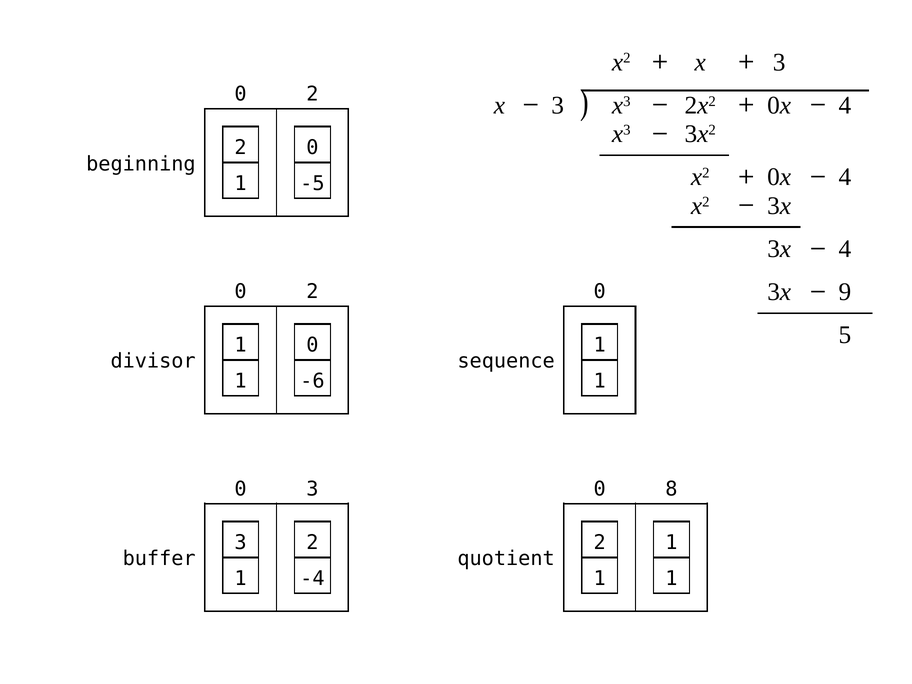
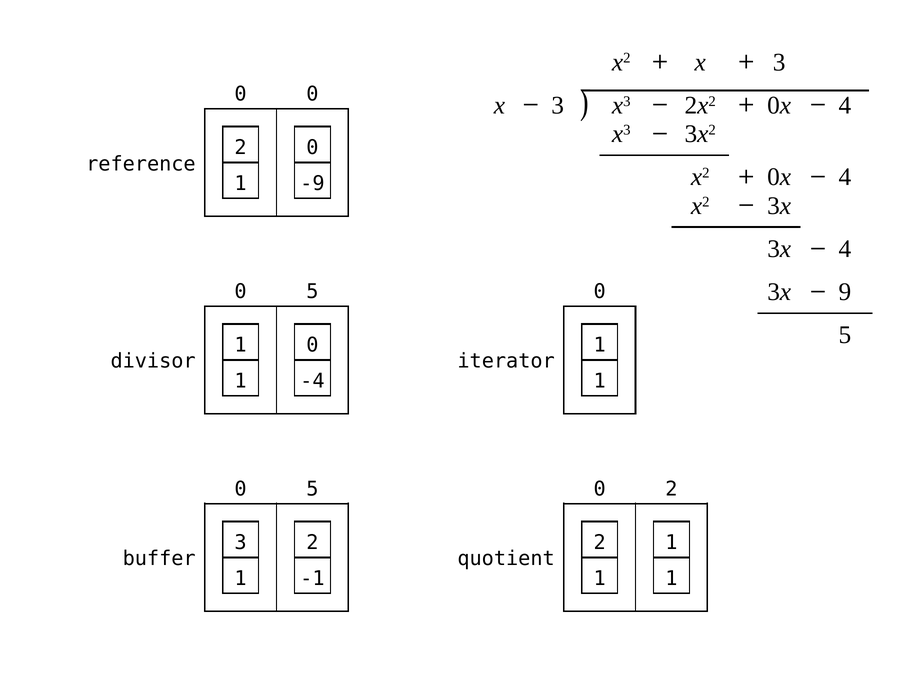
2: 2 -> 0 (312, 94)
beginning: beginning -> reference (141, 164)
-5: -5 -> -9 (312, 184)
2: 2 -> 5 (312, 291)
sequence: sequence -> iterator (506, 361)
-6: -6 -> -4 (312, 381)
3: 3 -> 5 (312, 489)
8: 8 -> 2 (671, 489)
-4: -4 -> -1 (312, 579)
